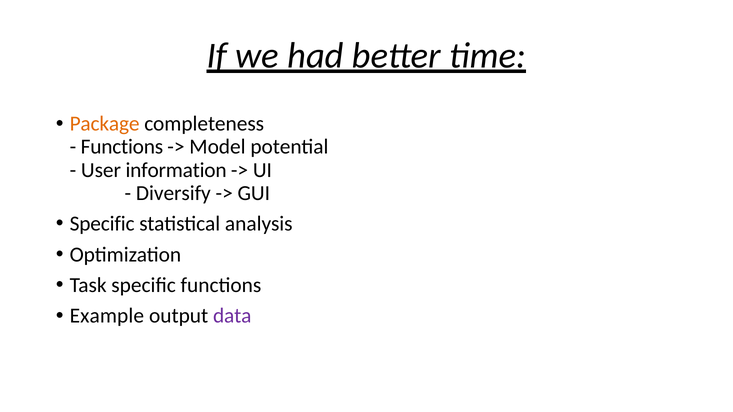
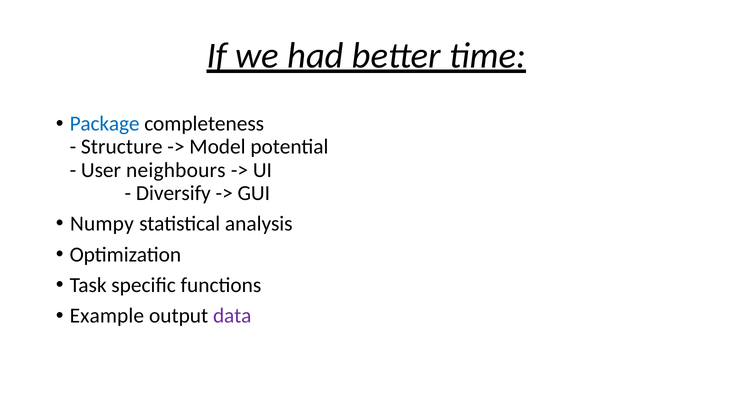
Package colour: orange -> blue (105, 124)
Functions: Functions -> Structure (122, 147)
information: information -> neighbours (176, 170)
Specific: Specific -> Numpy (102, 224)
